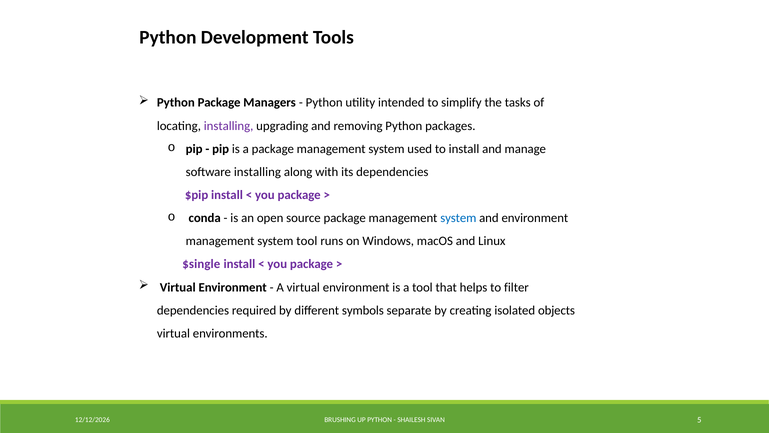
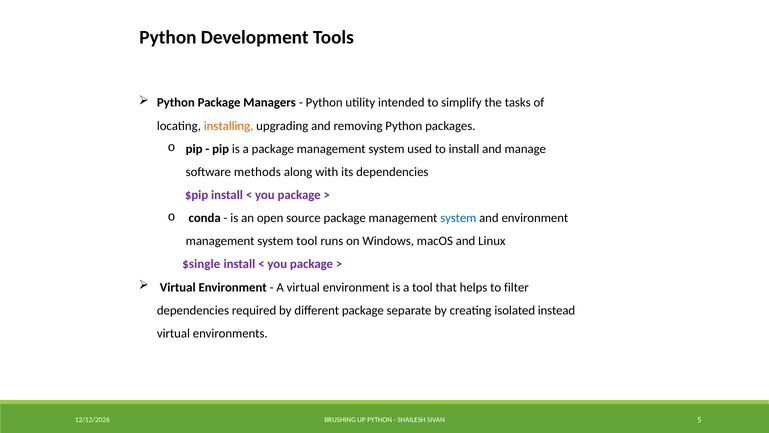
installing colour: purple -> orange (229, 126)
software installing: installing -> methods (257, 172)
different symbols: symbols -> package (363, 310)
objects: objects -> instead (557, 310)
